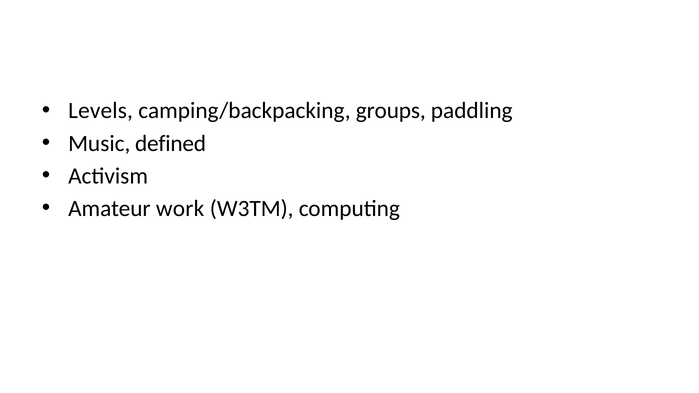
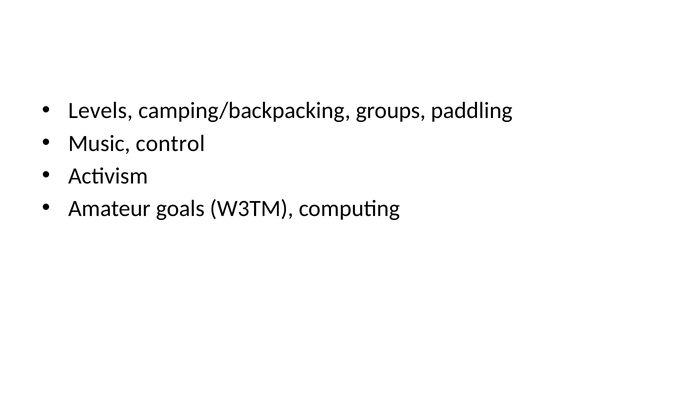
defined: defined -> control (170, 143)
work: work -> goals (180, 209)
